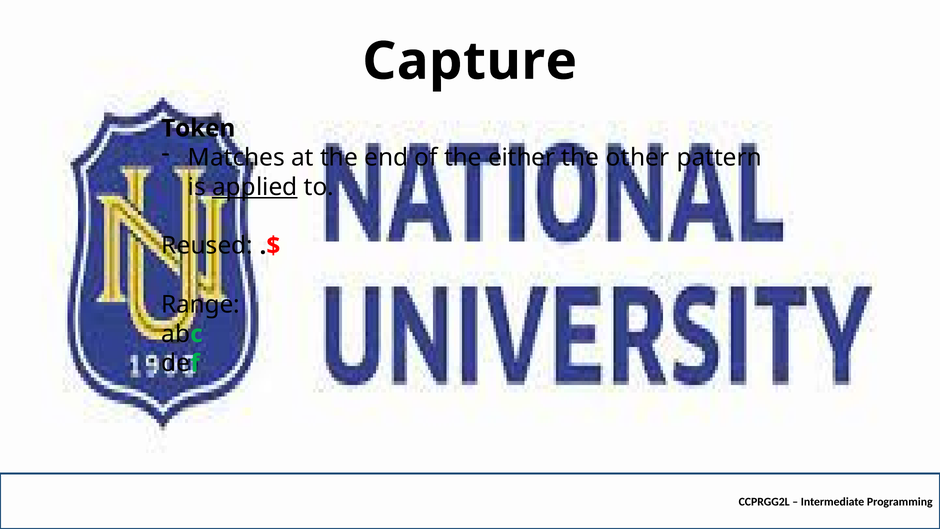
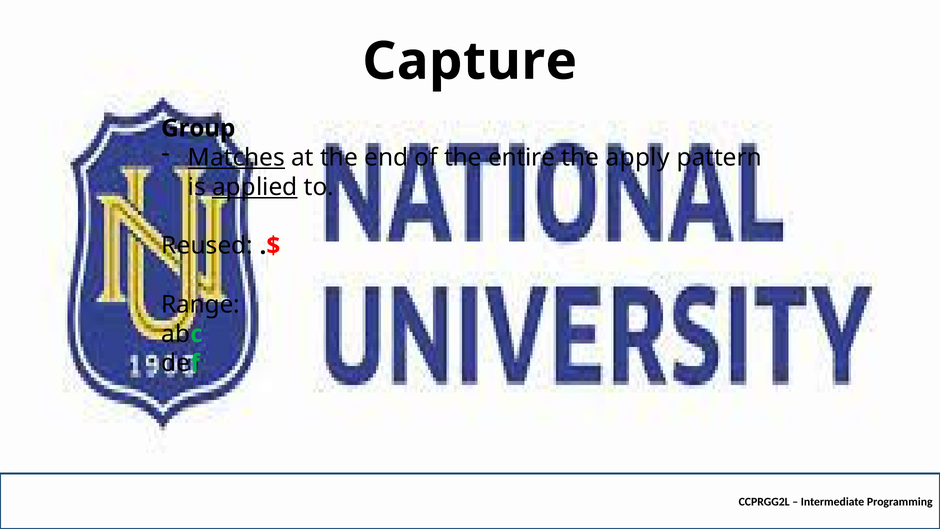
Token: Token -> Group (198, 128)
Matches underline: none -> present (236, 158)
either: either -> entire (522, 158)
other: other -> apply (638, 158)
